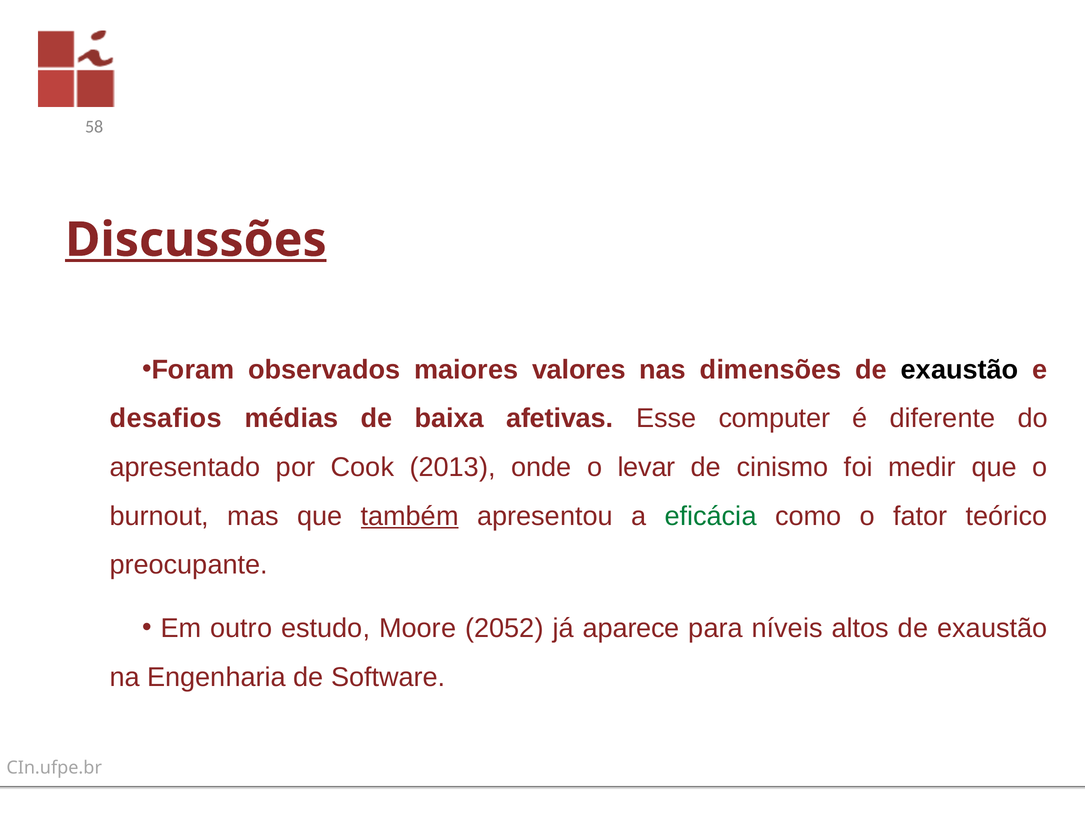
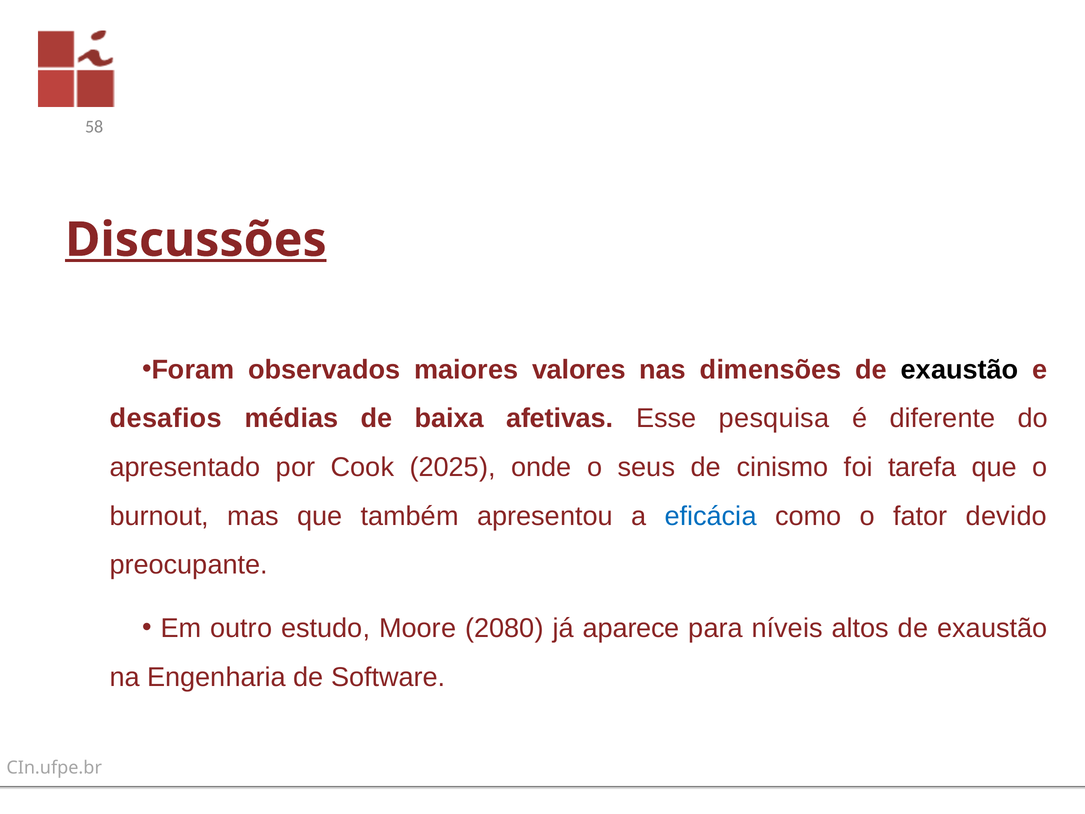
computer: computer -> pesquisa (774, 418)
2013: 2013 -> 2025 (453, 467)
levar: levar -> seus (646, 467)
medir: medir -> tarefa (922, 467)
também underline: present -> none (410, 516)
eficácia colour: green -> blue (711, 516)
teórico: teórico -> devido (1006, 516)
2052: 2052 -> 2080 (504, 628)
